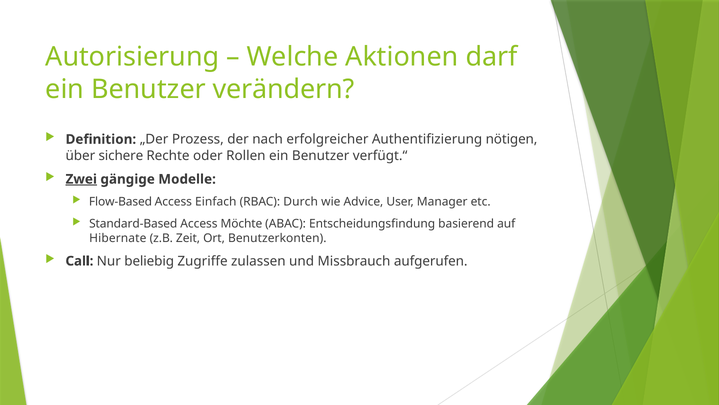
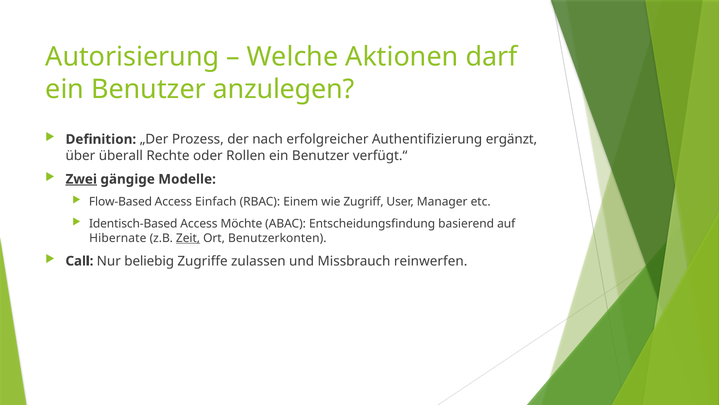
verändern: verändern -> anzulegen (284, 89)
nötigen: nötigen -> ergänzt (512, 139)
sichere: sichere -> überall (121, 155)
Durch: Durch -> Einem (301, 202)
Advice: Advice -> Zugriff (364, 202)
Standard-Based: Standard-Based -> Identisch-Based (133, 223)
Zeit underline: none -> present (188, 238)
aufgerufen: aufgerufen -> reinwerfen (431, 261)
